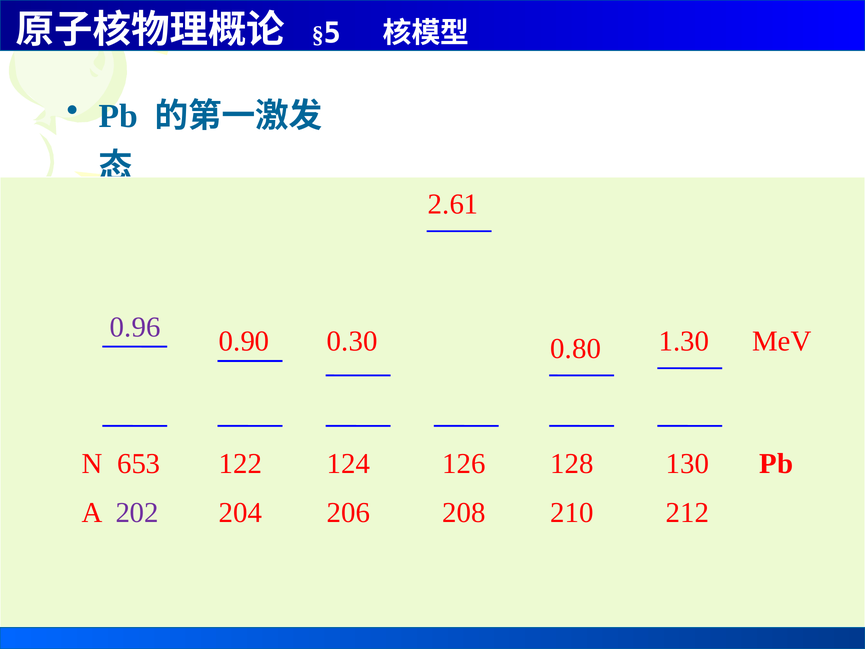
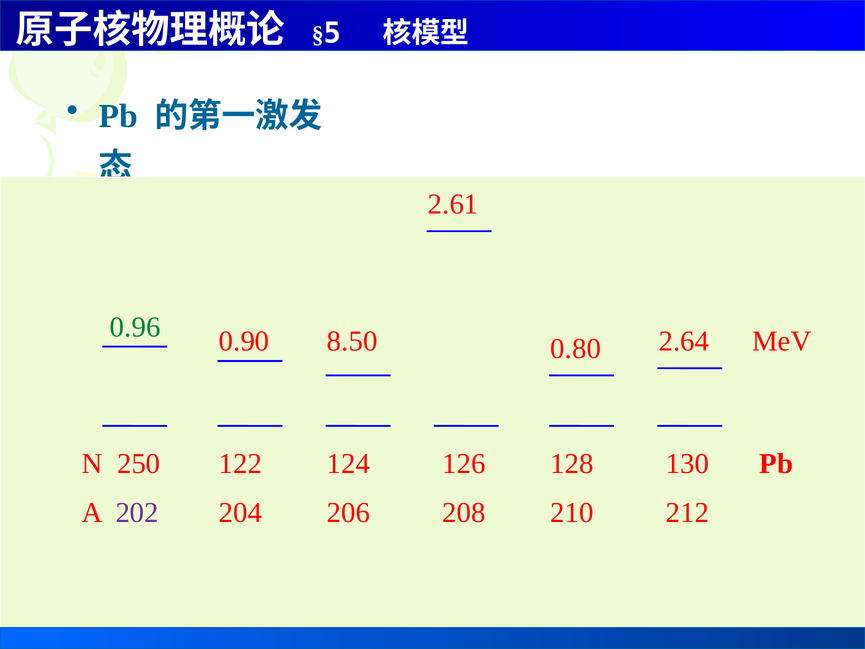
0.96 colour: purple -> green (135, 327)
0.30: 0.30 -> 8.50 (352, 341)
1.30: 1.30 -> 2.64 (684, 341)
653: 653 -> 250 (139, 464)
